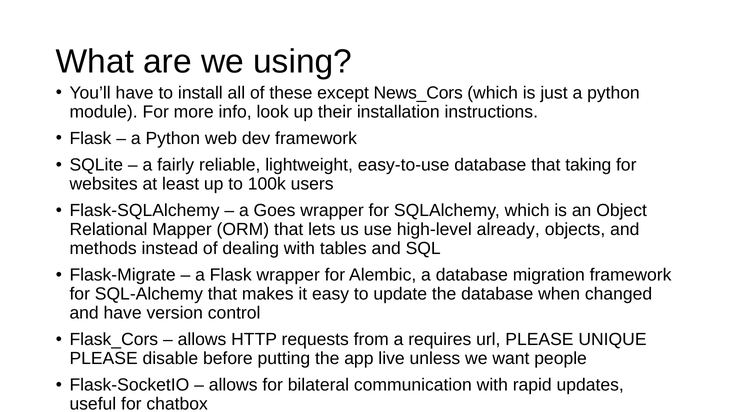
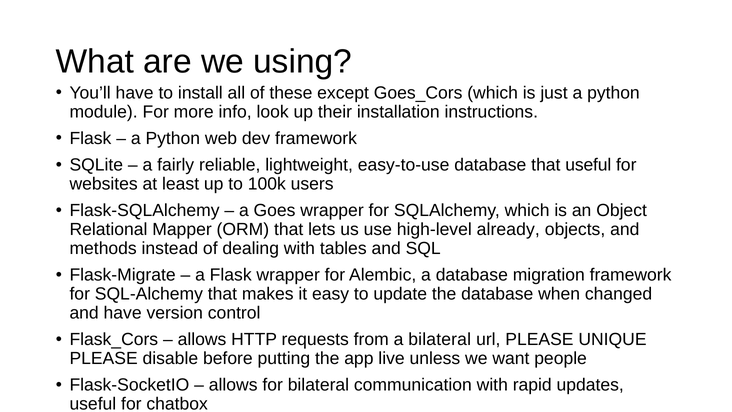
News_Cors: News_Cors -> Goes_Cors (418, 93)
that taking: taking -> useful (588, 165)
a requires: requires -> bilateral (440, 339)
